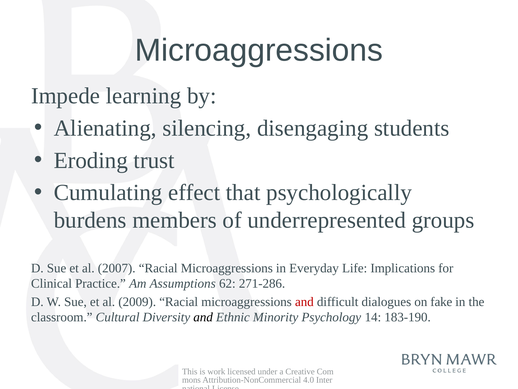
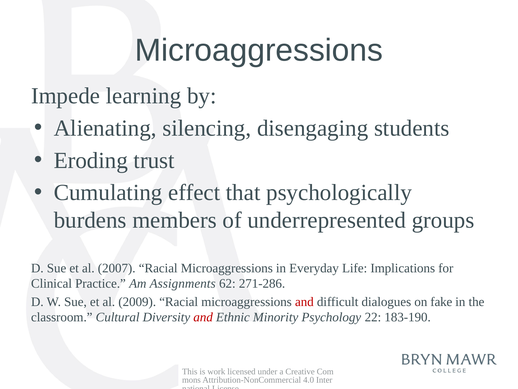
Assumptions: Assumptions -> Assignments (183, 283)
and colour: black -> red (203, 317)
14: 14 -> 22 (373, 317)
